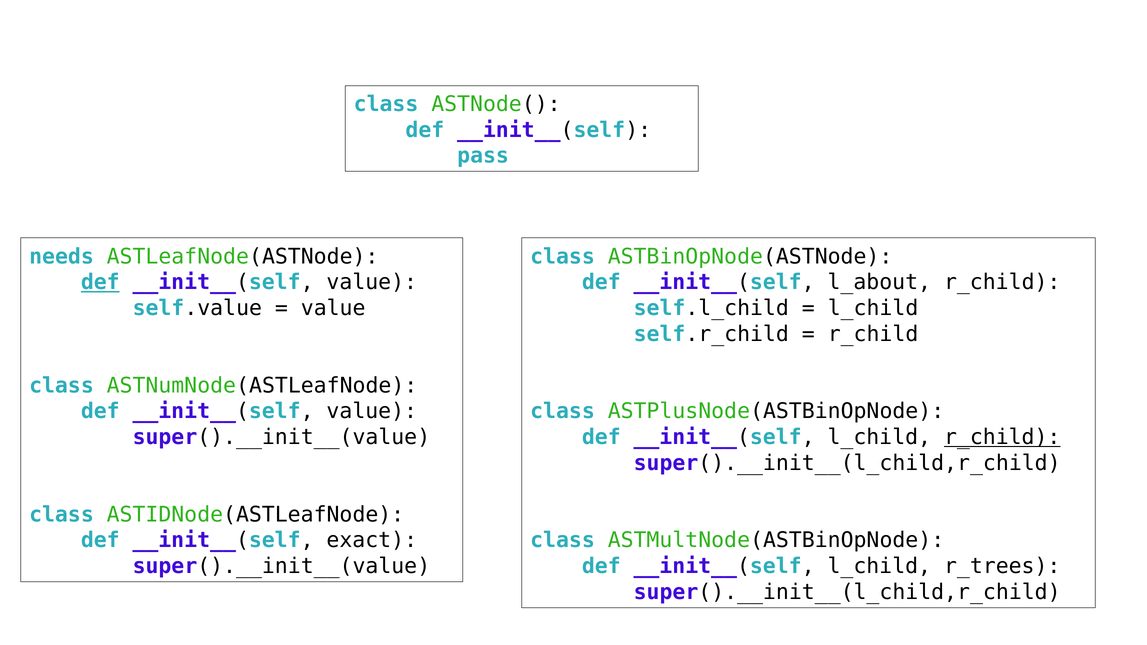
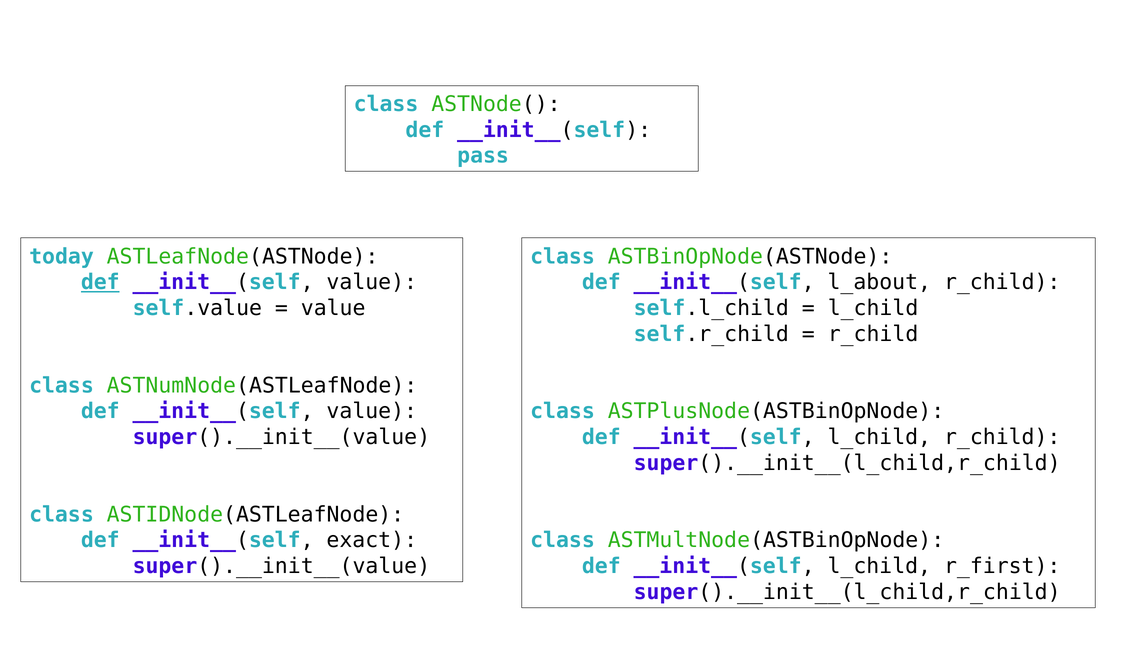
needs: needs -> today (62, 257)
r_child underline: present -> none (1002, 437)
r_trees: r_trees -> r_first (1002, 566)
